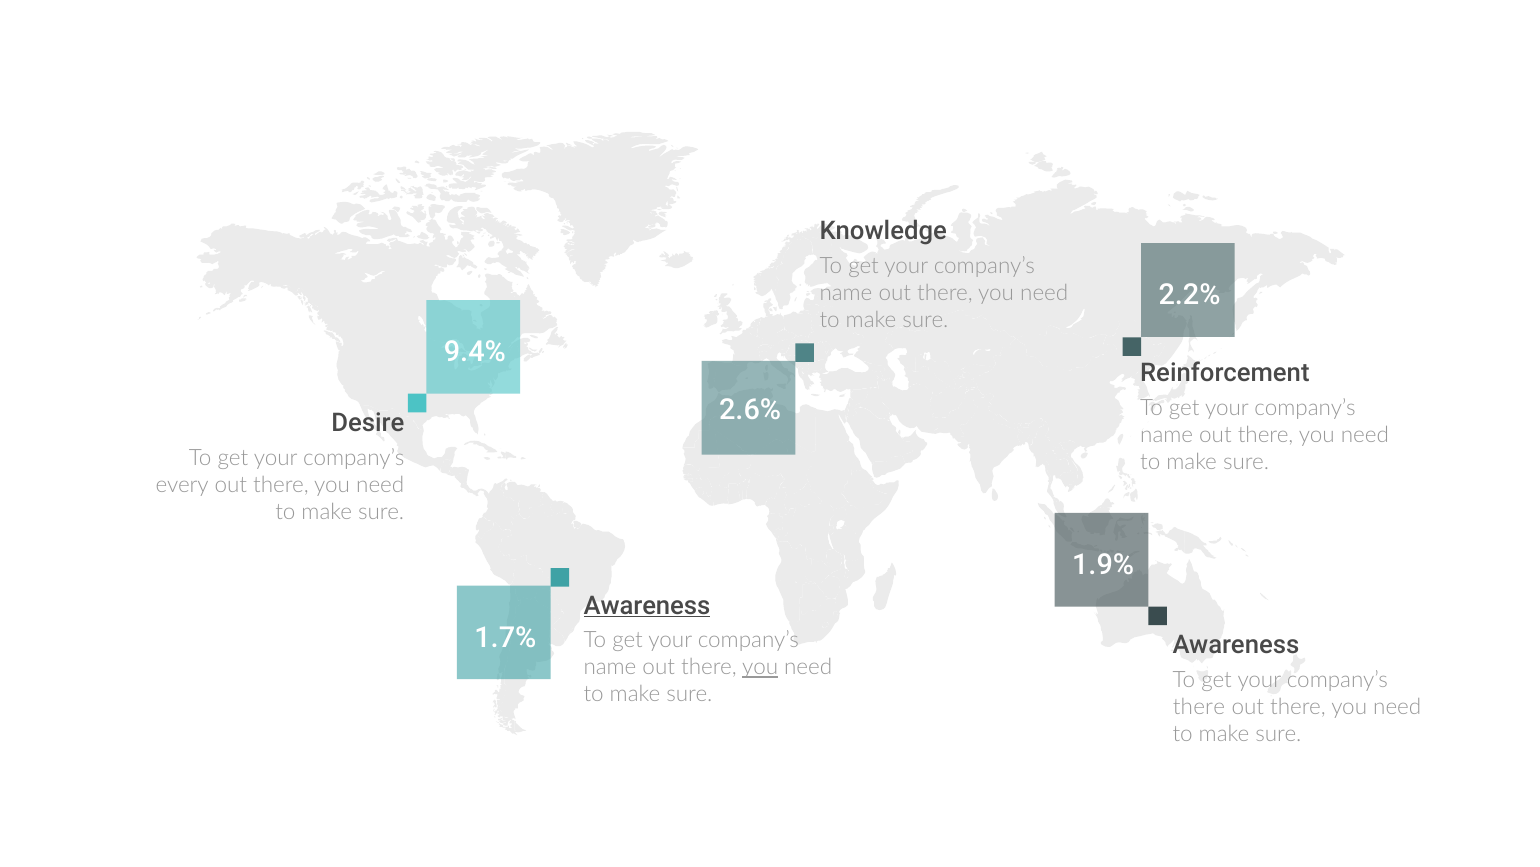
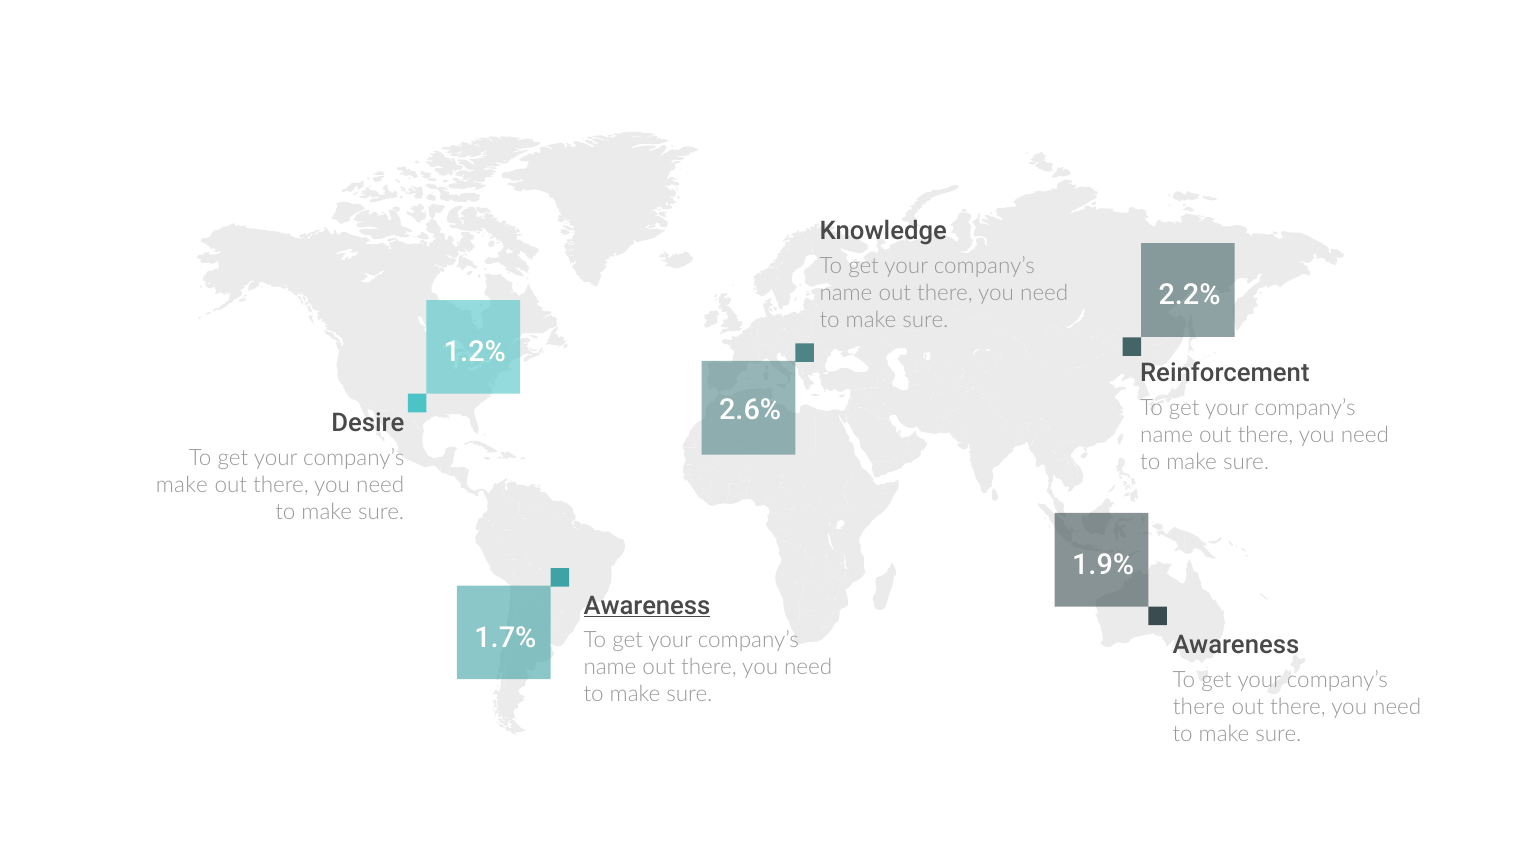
9.4%: 9.4% -> 1.2% (475, 352)
every: every -> make (182, 485)
you underline: present -> none (760, 667)
